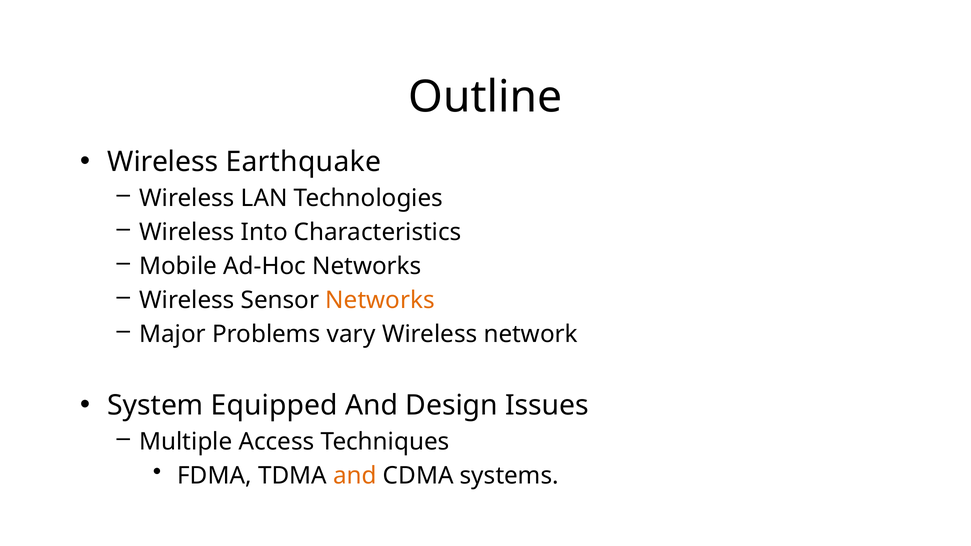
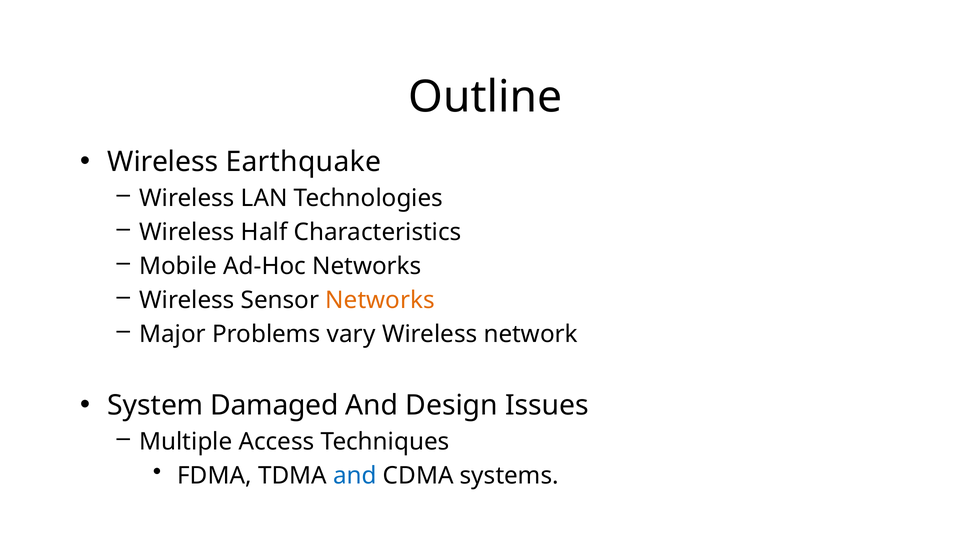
Into: Into -> Half (264, 232)
Equipped: Equipped -> Damaged (274, 406)
and colour: orange -> blue (355, 476)
